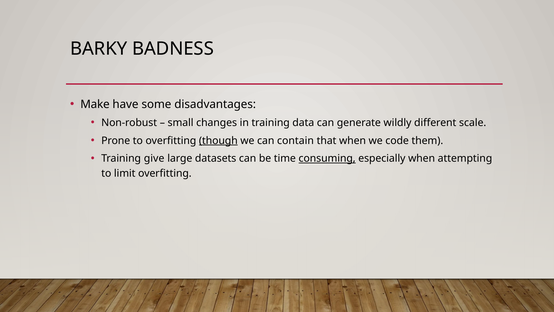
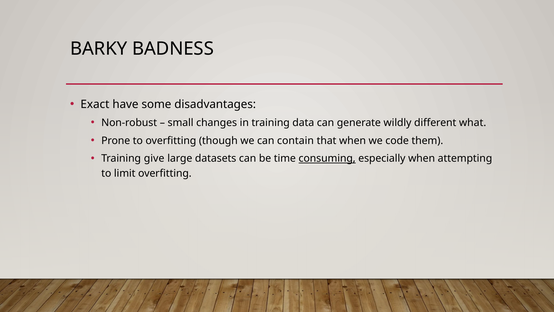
Make: Make -> Exact (95, 104)
scale: scale -> what (473, 123)
though underline: present -> none (218, 140)
